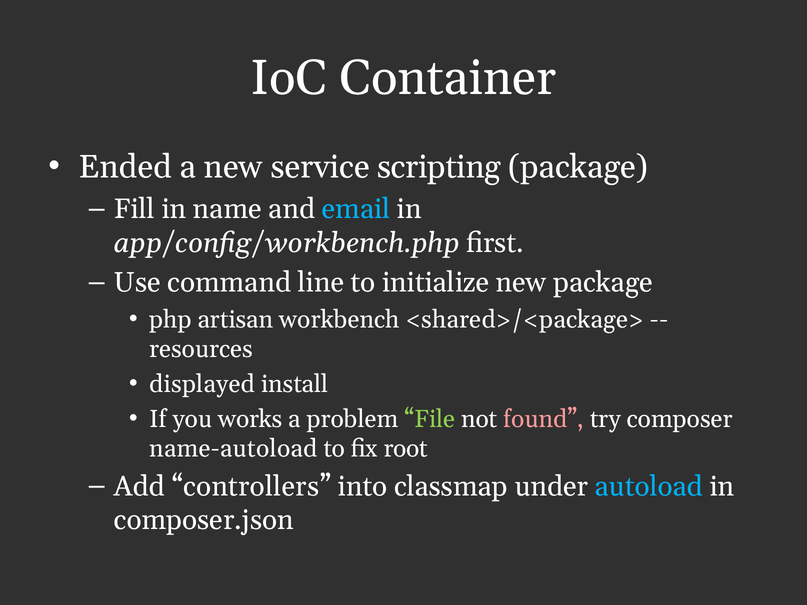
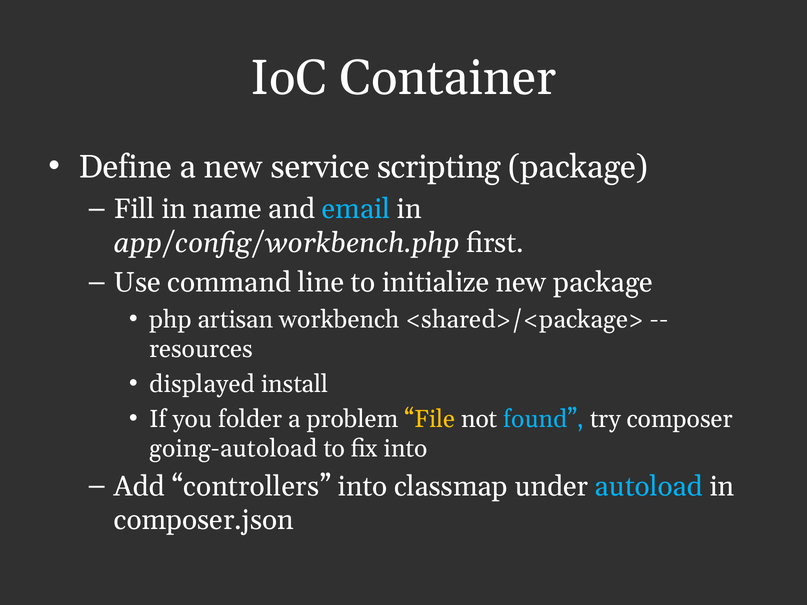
Ended: Ended -> Define (125, 167)
works: works -> folder (250, 419)
File colour: light green -> yellow (430, 419)
found colour: pink -> light blue (544, 419)
name-autoload: name-autoload -> going-autoload (233, 449)
fix root: root -> into (406, 449)
